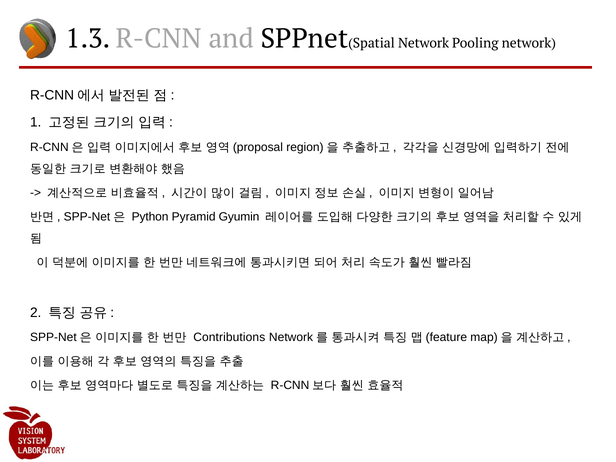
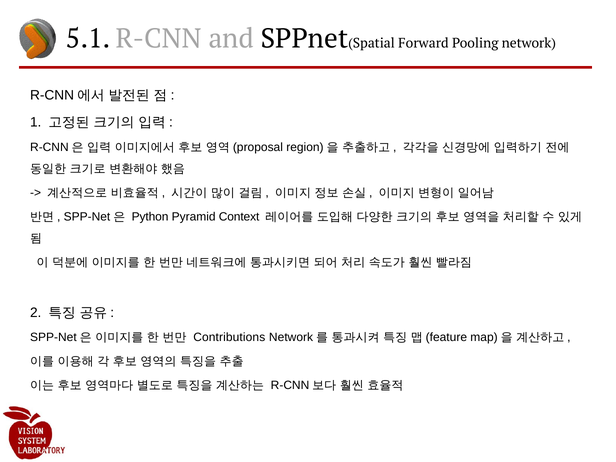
1.3: 1.3 -> 5.1 (88, 39)
Spatial Network: Network -> Forward (423, 43)
Gyumin: Gyumin -> Context (239, 217)
